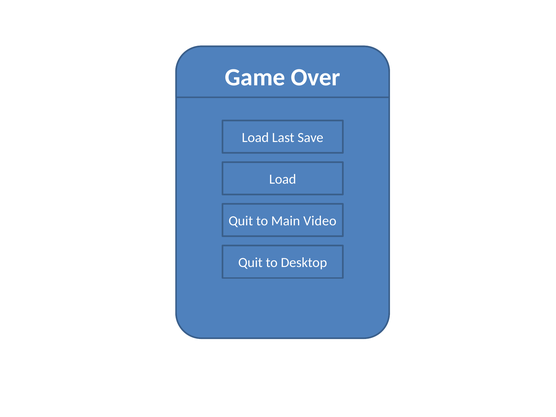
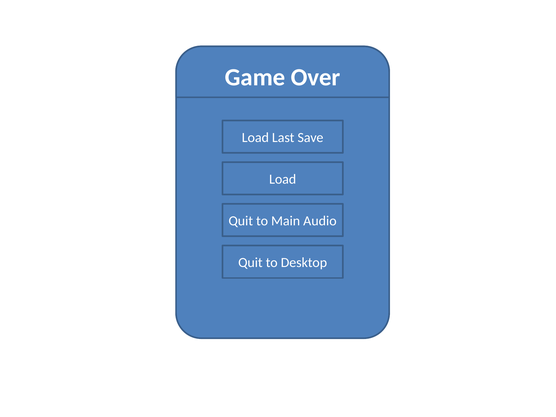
Video: Video -> Audio (320, 221)
